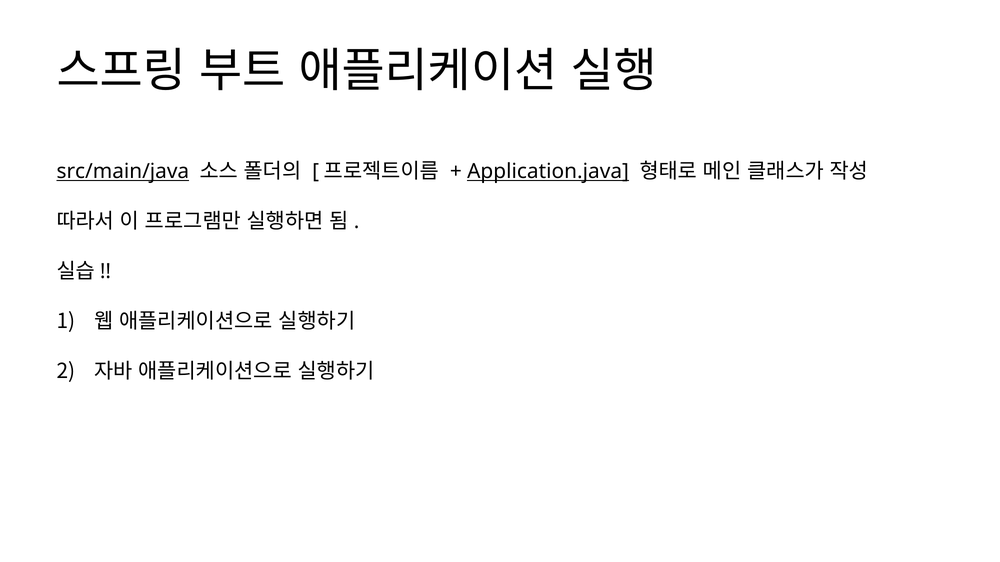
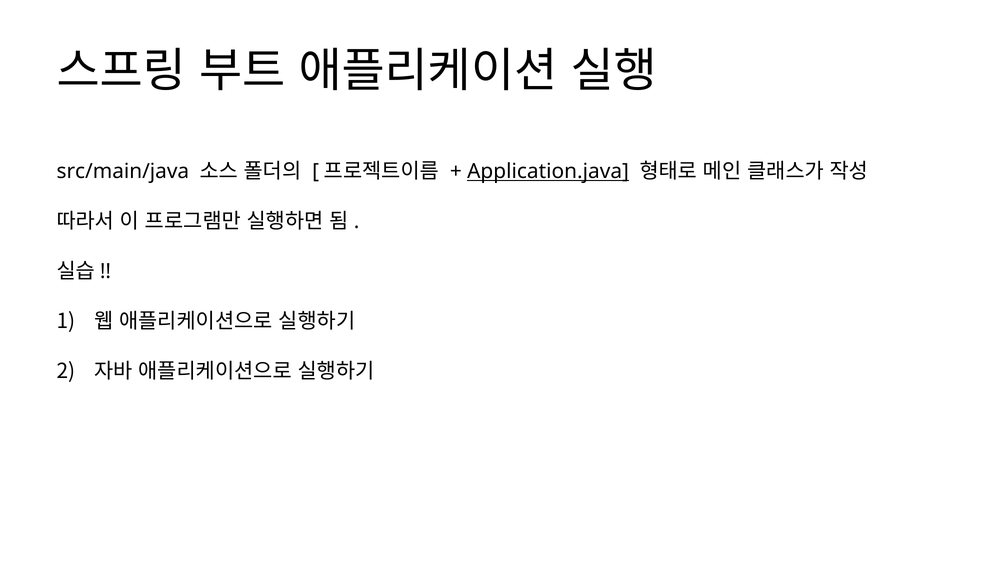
src/main/java underline: present -> none (123, 172)
